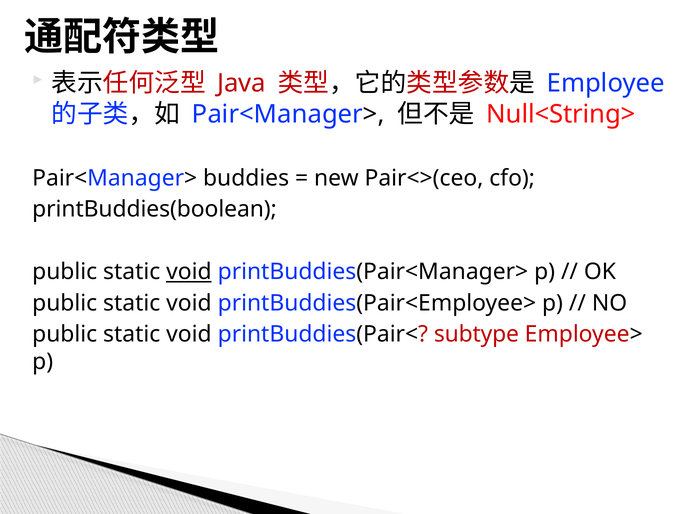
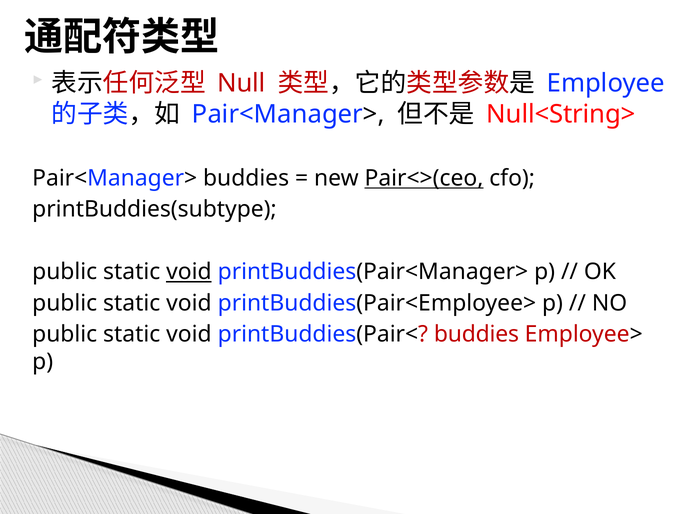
Java: Java -> Null (241, 83)
Pair<>(ceo underline: none -> present (424, 178)
printBuddies(boolean: printBuddies(boolean -> printBuddies(subtype (154, 210)
printBuddies(Pair< subtype: subtype -> buddies (476, 335)
